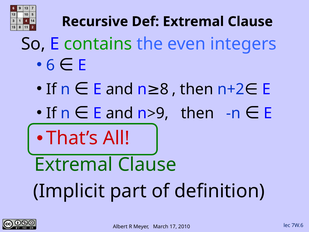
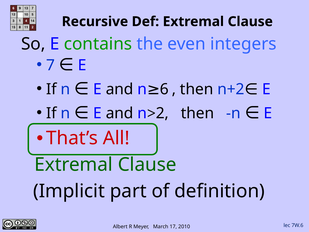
6: 6 -> 7 (51, 65)
8: 8 -> 6 (164, 89)
9: 9 -> 2 (162, 113)
